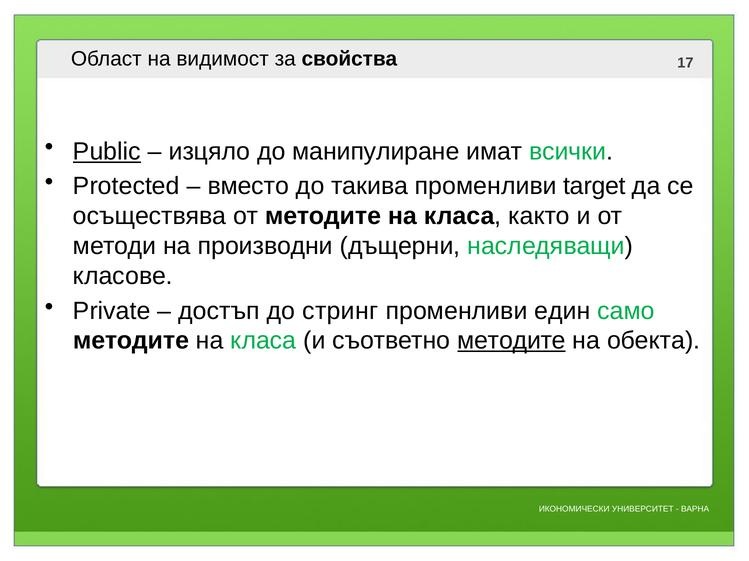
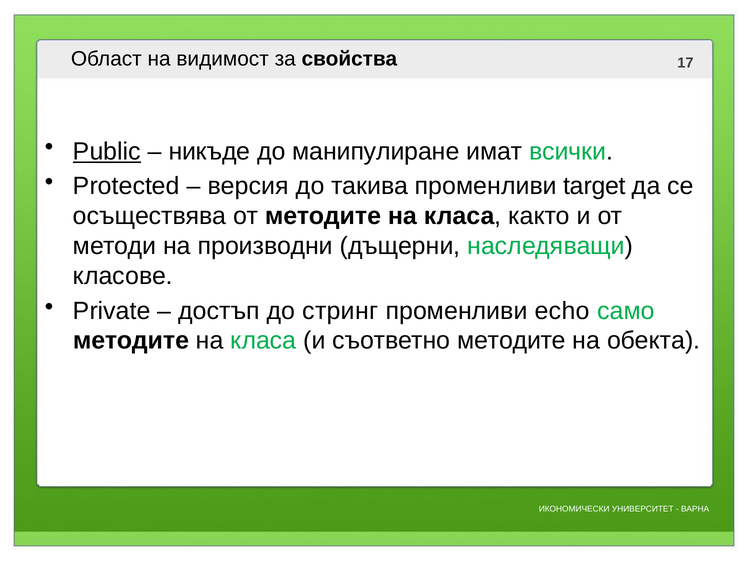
изцяло: изцяло -> никъде (210, 151)
вместо: вместо -> версия (248, 186)
един: един -> echo (562, 311)
методите underline: present -> none (512, 341)
